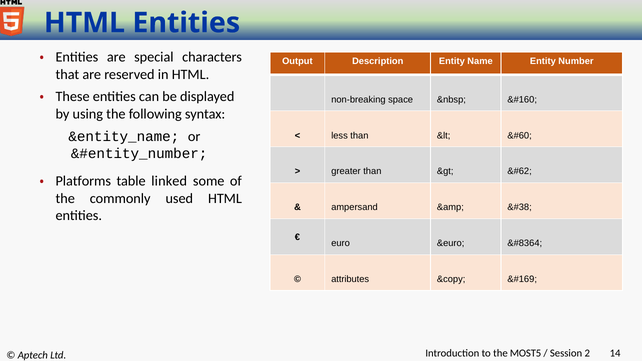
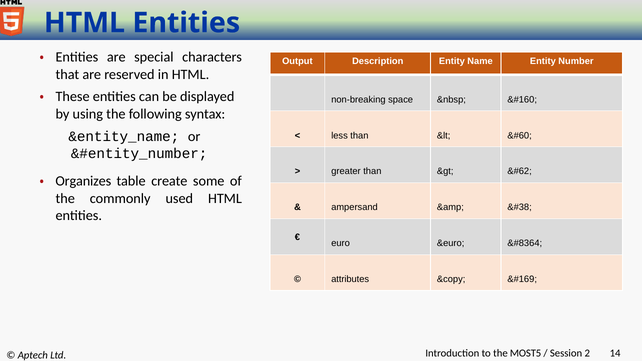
Platforms: Platforms -> Organizes (83, 181)
linked: linked -> create (169, 181)
